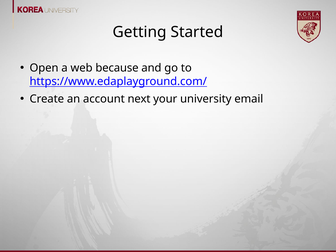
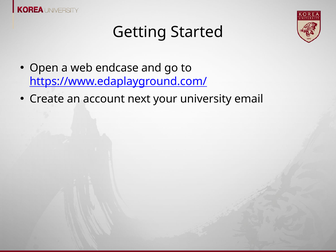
because: because -> endcase (117, 68)
